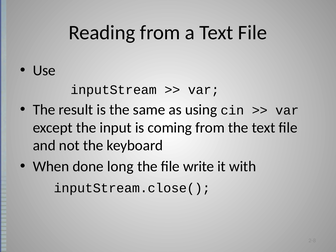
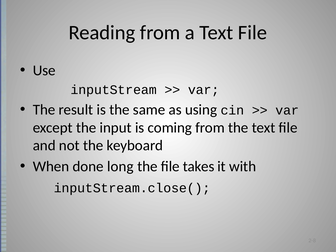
write: write -> takes (199, 166)
